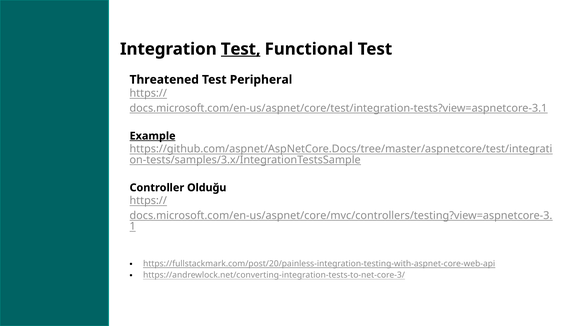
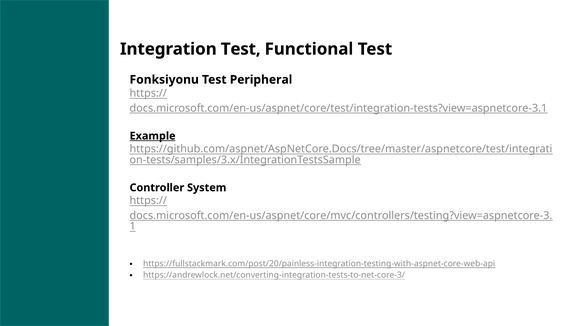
Test underline: present -> none (241, 49)
Threatened: Threatened -> Fonksiyonu (164, 80)
Olduğu: Olduğu -> System (207, 187)
